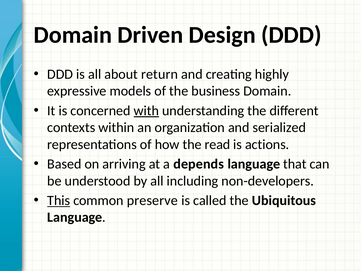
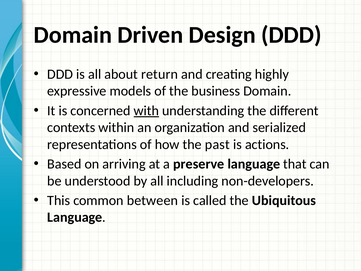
read: read -> past (217, 144)
depends: depends -> preserve (199, 164)
This underline: present -> none (59, 200)
preserve: preserve -> between (152, 200)
